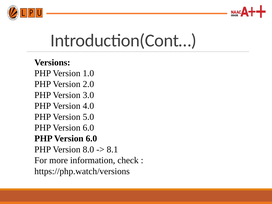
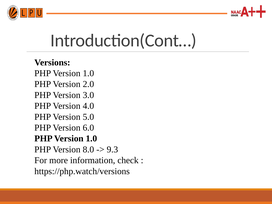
6.0: 6.0 -> 1.0 (91, 139)
8.1: 8.1 -> 9.3 (112, 149)
